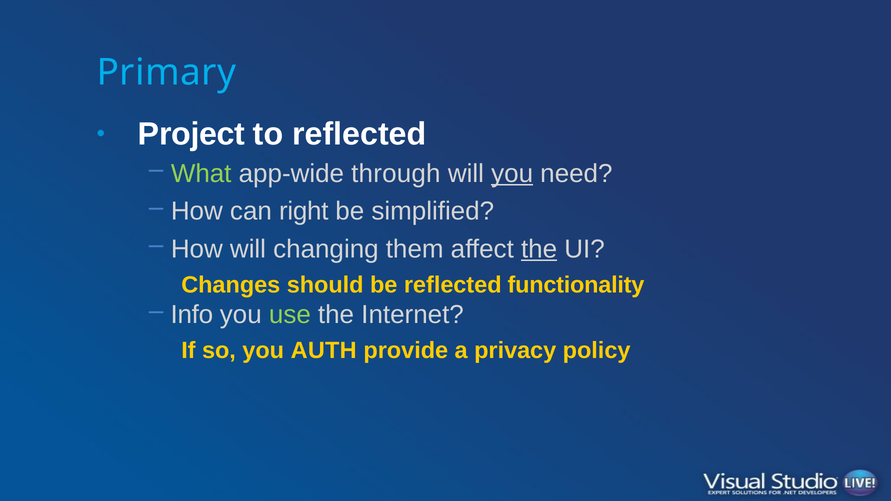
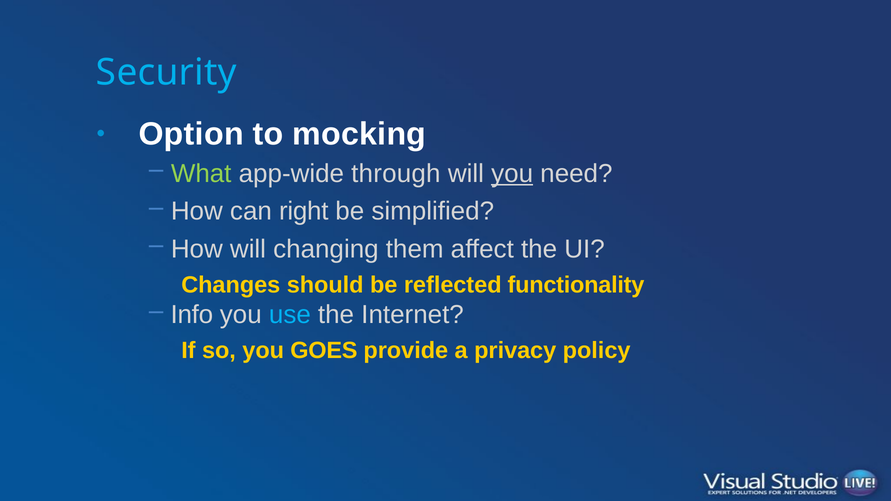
Primary: Primary -> Security (166, 73)
Project: Project -> Option (191, 134)
to reflected: reflected -> mocking (359, 134)
the underline: present -> none (539, 249)
use colour: light green -> light blue (290, 315)
AUTH: AUTH -> GOES (324, 351)
